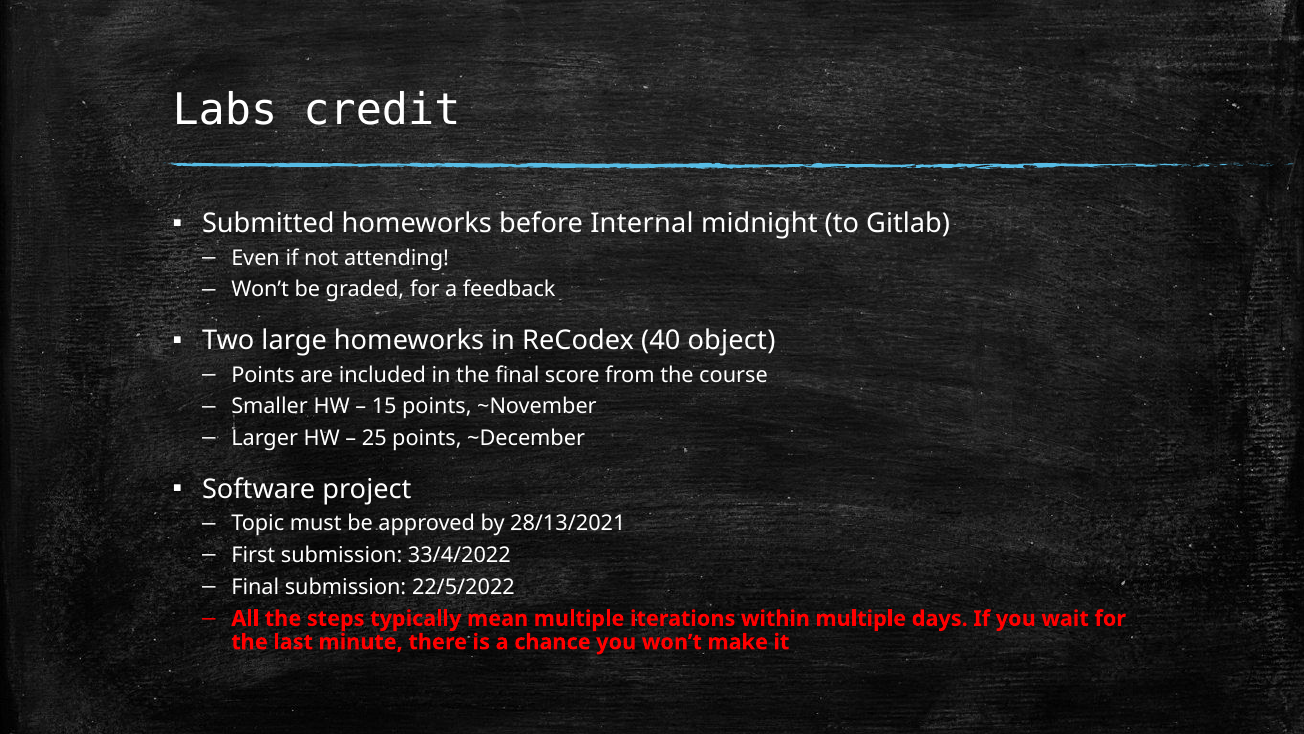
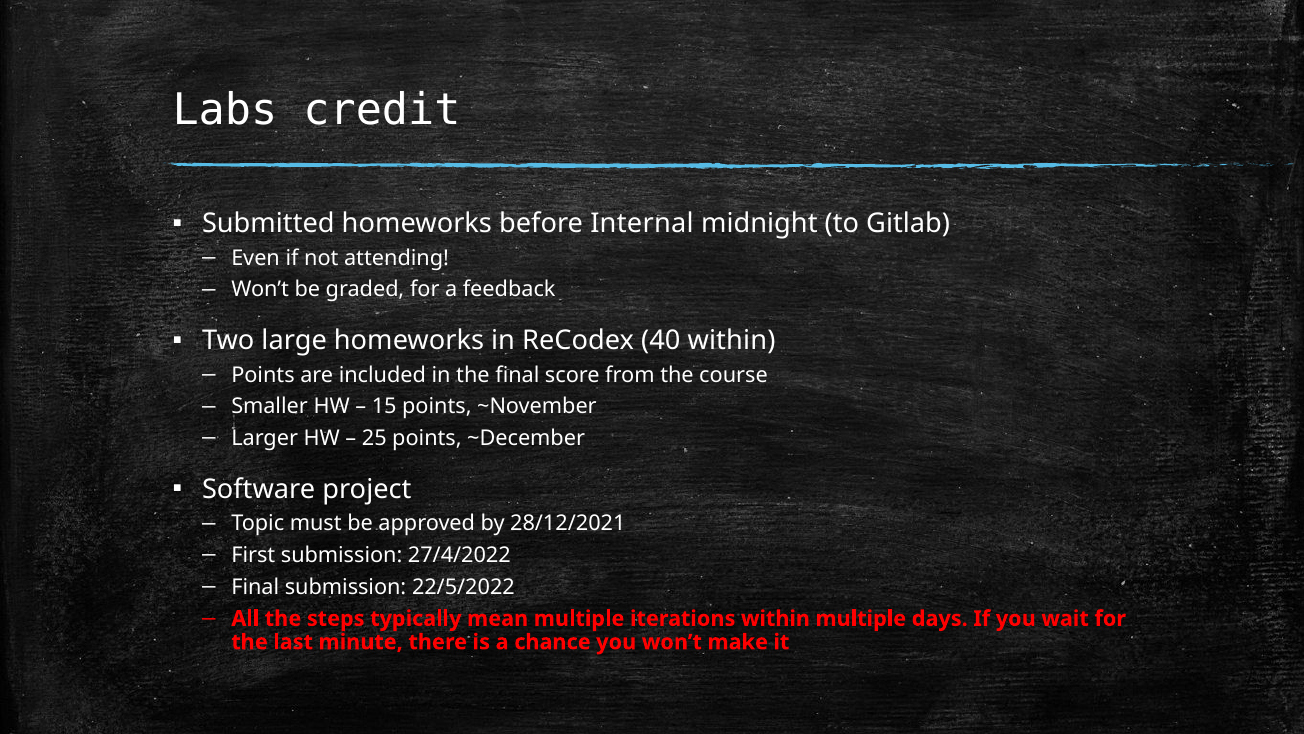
40 object: object -> within (731, 340)
28/13/2021: 28/13/2021 -> 28/12/2021 (568, 524)
33/4/2022: 33/4/2022 -> 27/4/2022 (459, 555)
